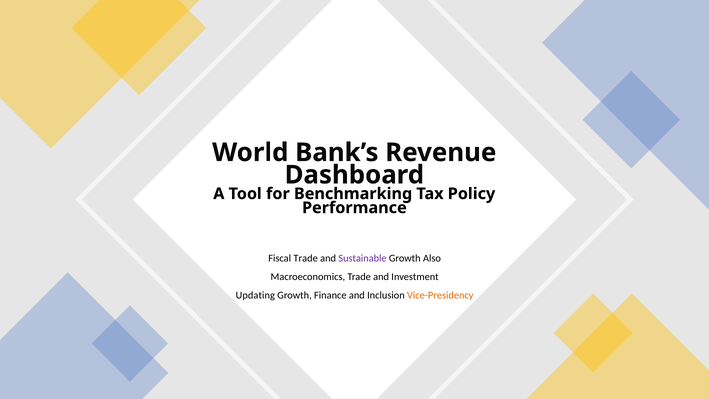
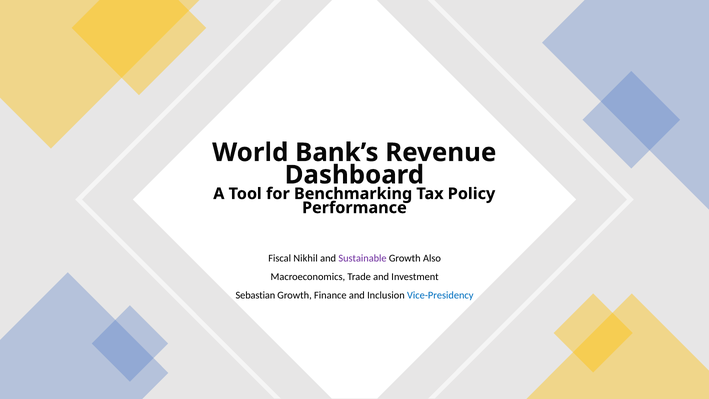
Fiscal Trade: Trade -> Nikhil (306, 258)
Updating: Updating -> Sebastian (255, 295)
Vice-Presidency colour: orange -> blue (440, 295)
